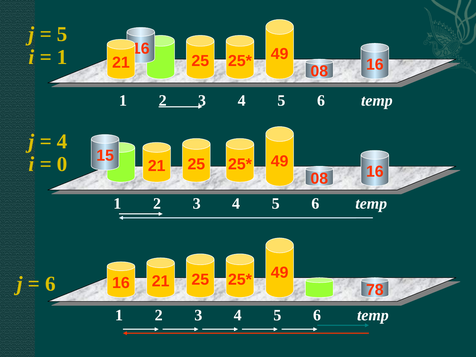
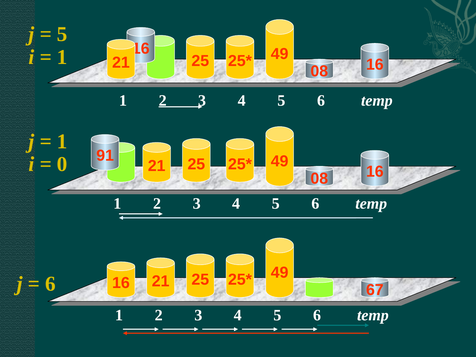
4: 4 -> 1 (62, 141)
15: 15 -> 91 (105, 156)
78: 78 -> 67 (375, 290)
